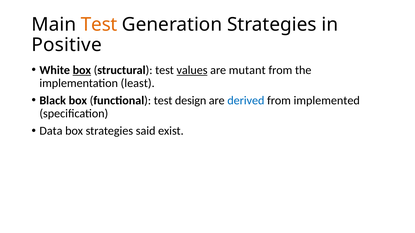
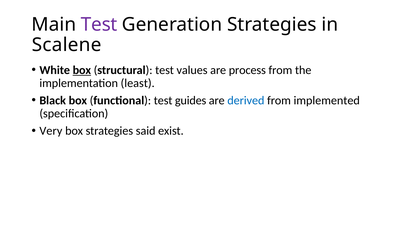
Test colour: orange -> purple (99, 25)
Positive: Positive -> Scalene (67, 45)
values underline: present -> none (192, 70)
mutant: mutant -> process (247, 70)
design: design -> guides (191, 101)
Data: Data -> Very (51, 131)
